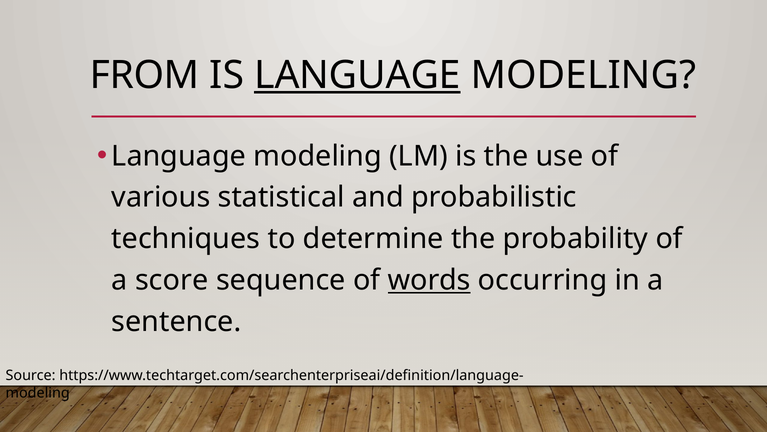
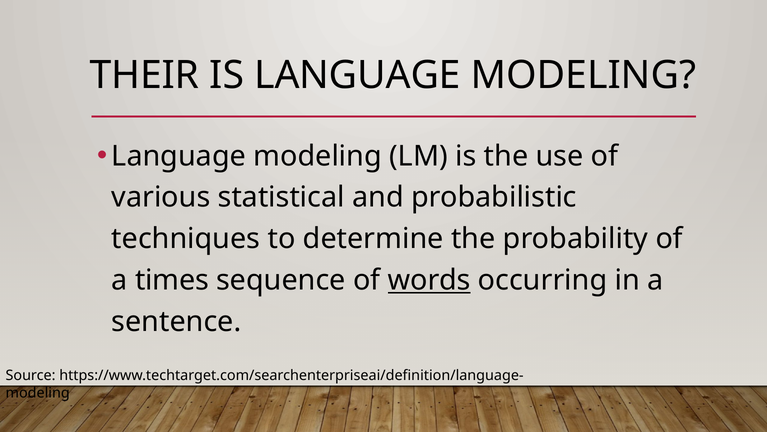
FROM: FROM -> THEIR (145, 75)
LANGUAGE underline: present -> none (357, 75)
score: score -> times (172, 280)
